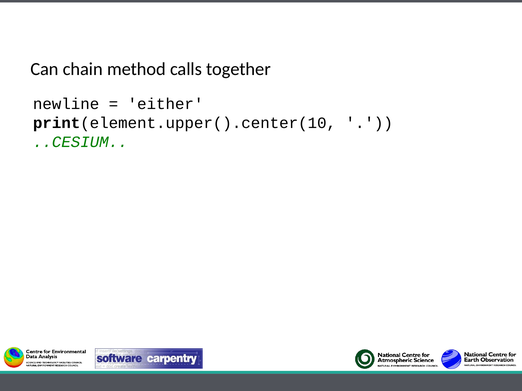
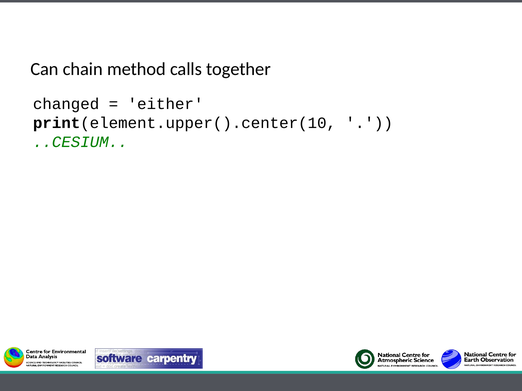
newline: newline -> changed (66, 104)
